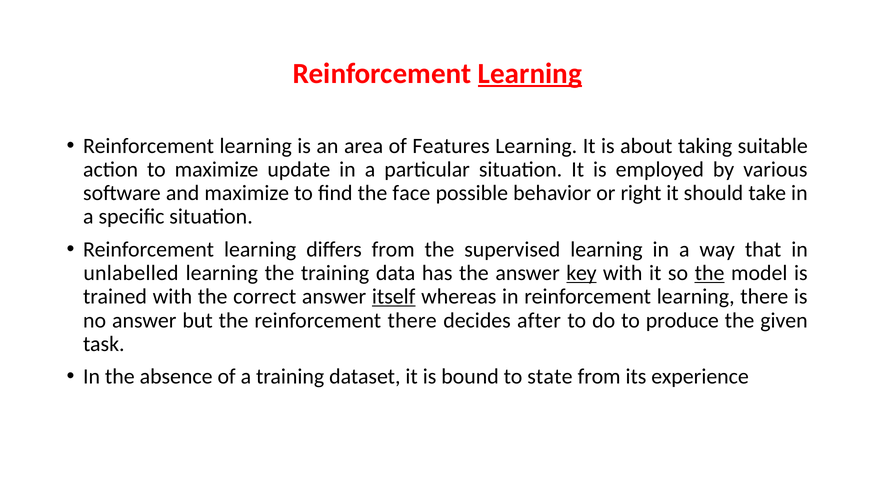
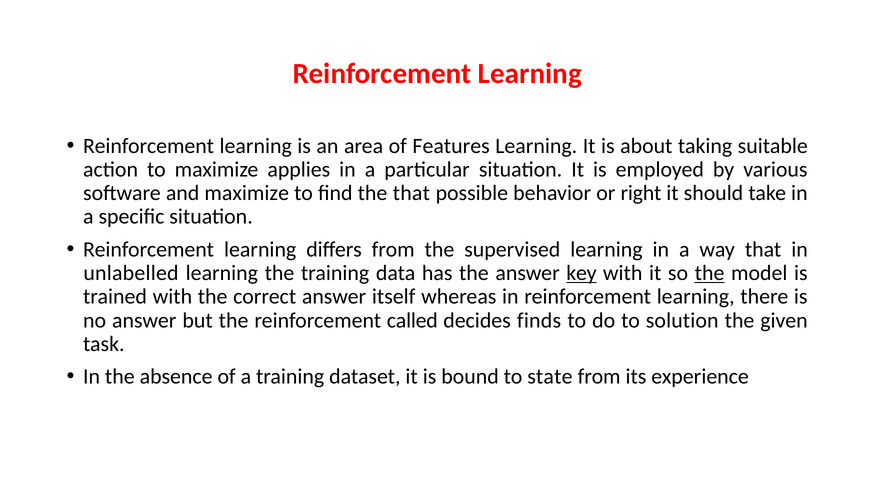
Learning underline: present -> none (530, 74)
update: update -> applies (299, 170)
the face: face -> that (411, 193)
itself underline: present -> none (394, 297)
reinforcement there: there -> called (412, 320)
after: after -> finds (539, 320)
produce: produce -> solution (682, 320)
